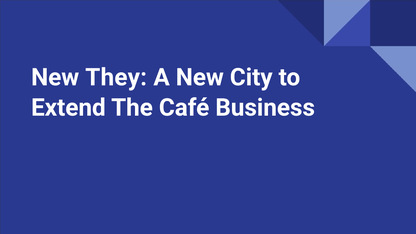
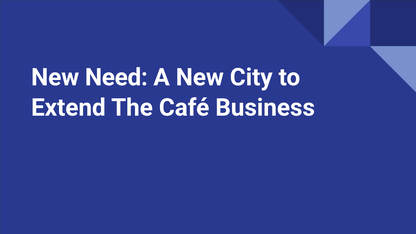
They: They -> Need (116, 77)
